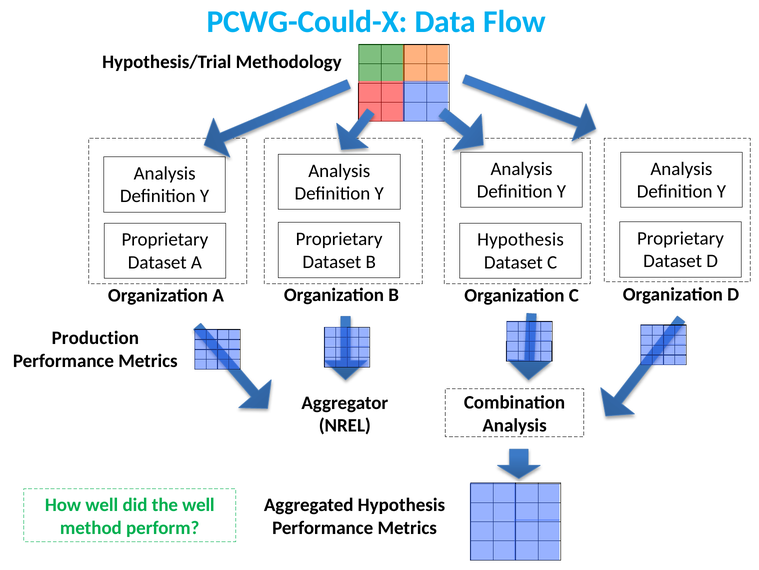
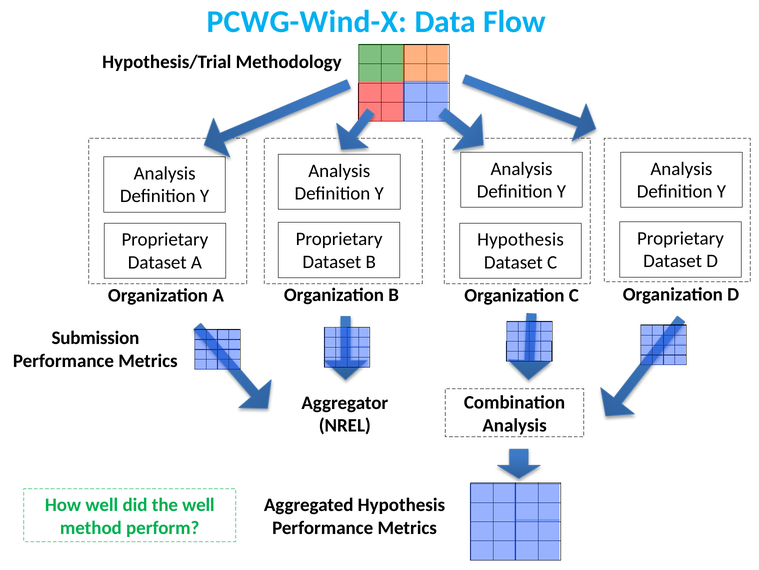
PCWG-Could-X: PCWG-Could-X -> PCWG-Wind-X (307, 22)
Production: Production -> Submission (95, 338)
